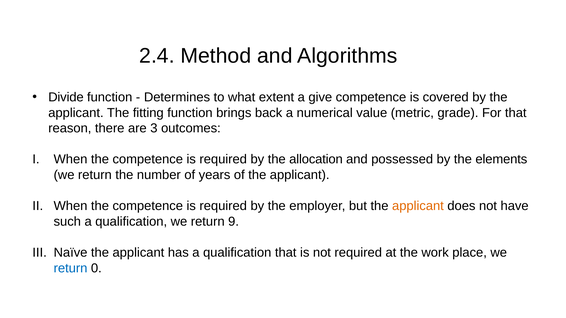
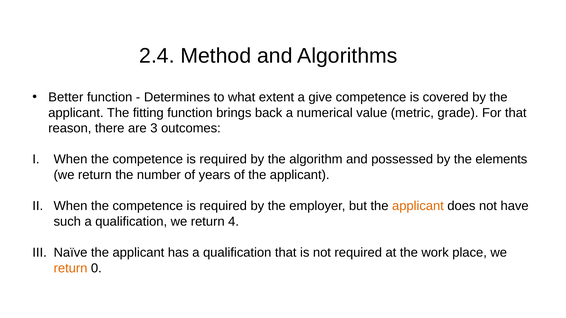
Divide: Divide -> Better (66, 97)
allocation: allocation -> algorithm (316, 160)
9: 9 -> 4 (234, 222)
return colour: blue -> orange (71, 268)
